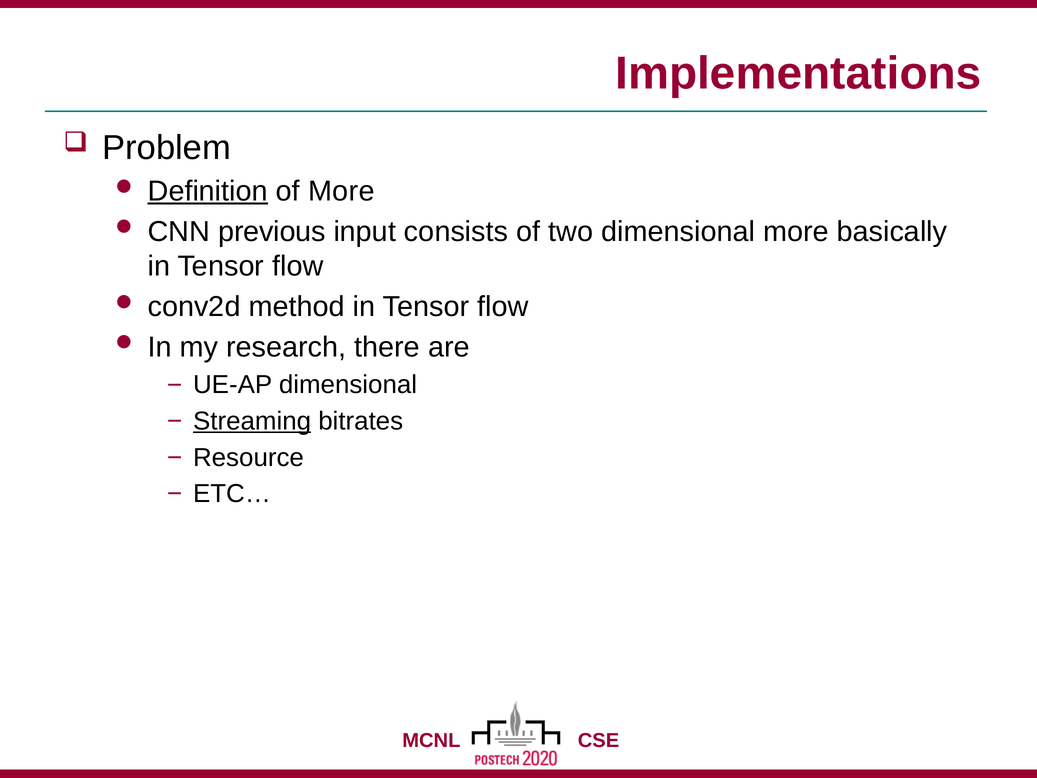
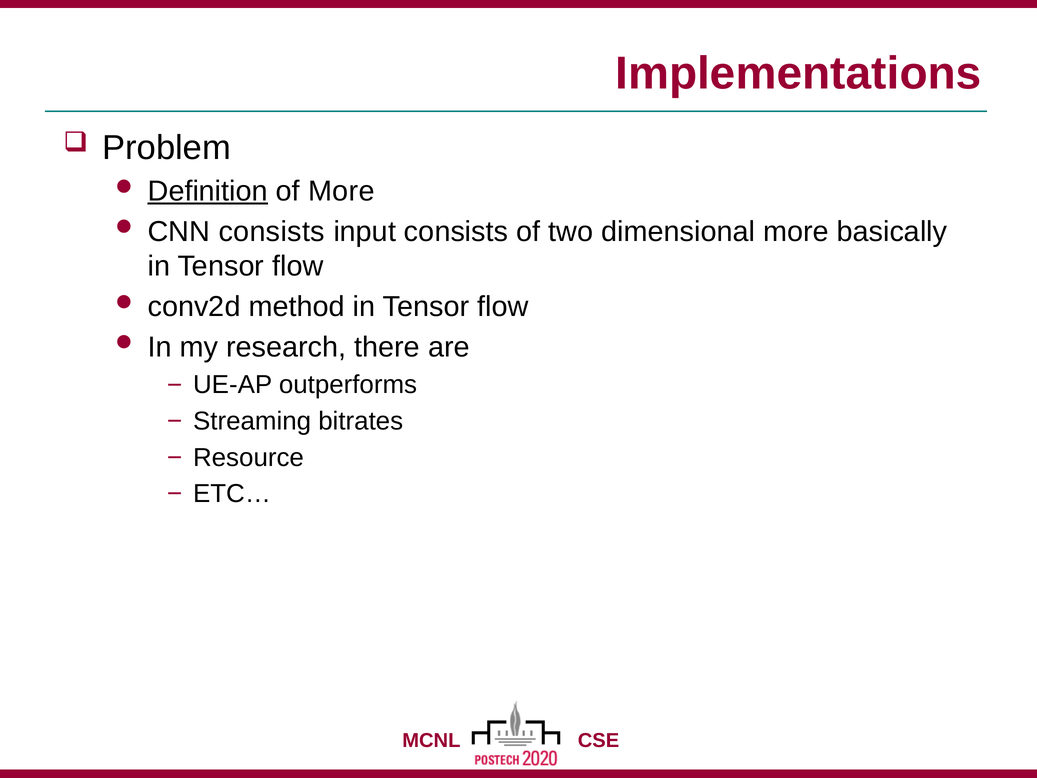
CNN previous: previous -> consists (272, 232)
UE-AP dimensional: dimensional -> outperforms (348, 385)
Streaming underline: present -> none (252, 421)
